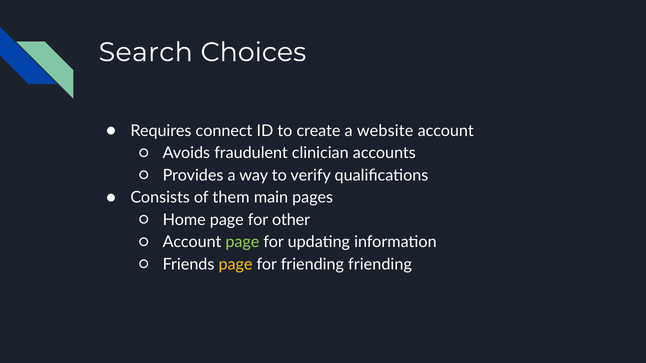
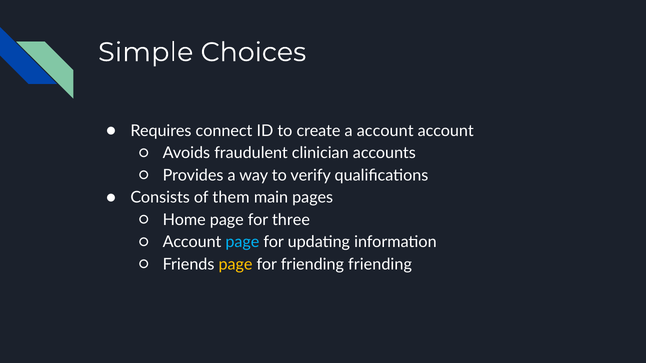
Search: Search -> Simple (146, 52)
a website: website -> account (385, 131)
other: other -> three (291, 220)
page colour: light green -> light blue (242, 242)
